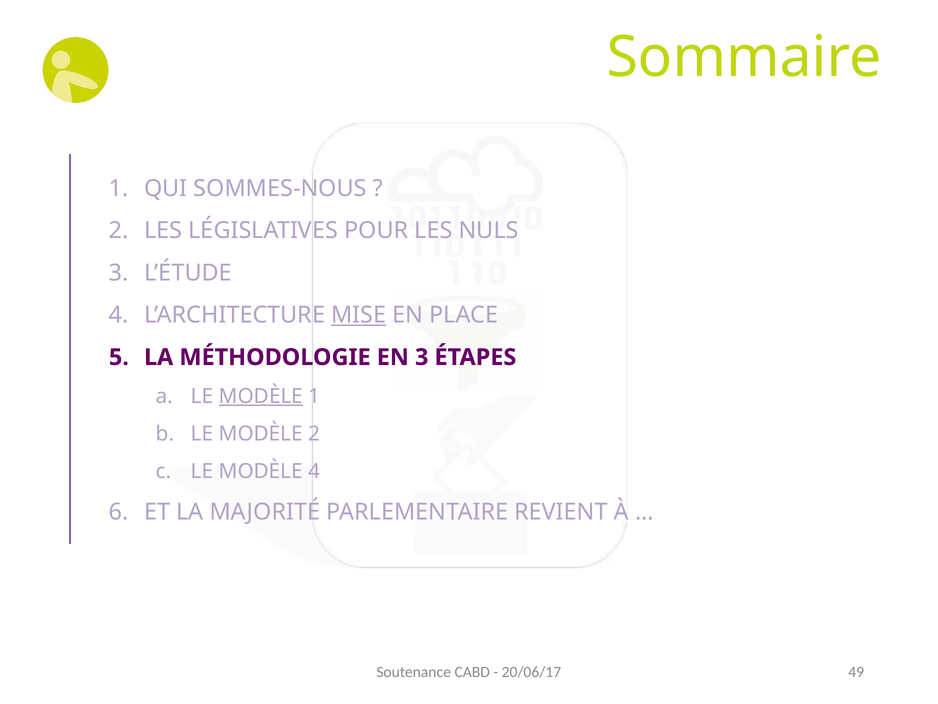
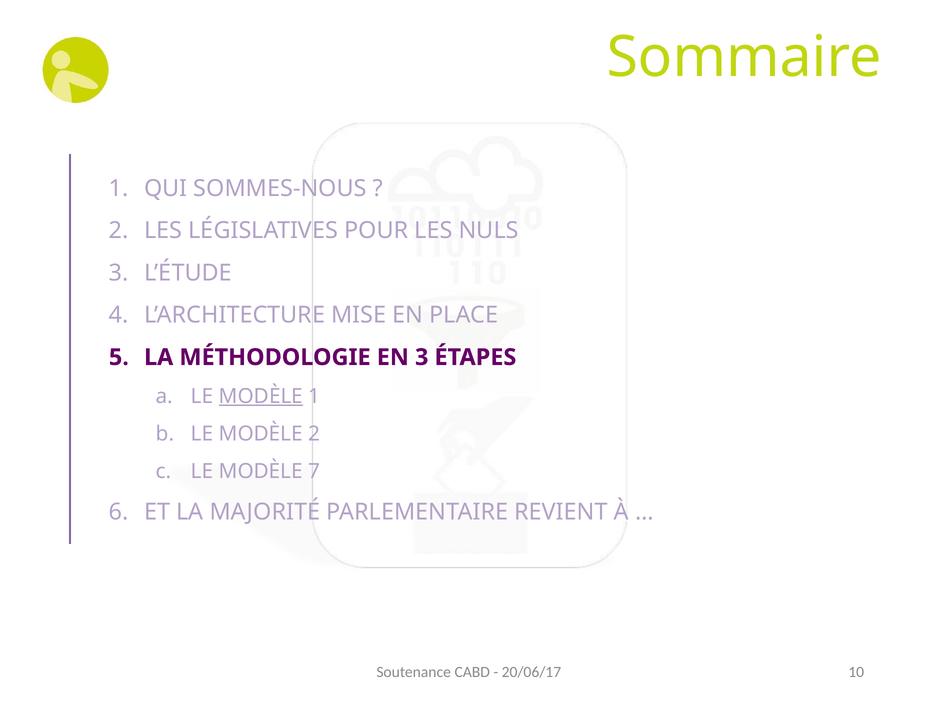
MISE underline: present -> none (359, 315)
MODÈLE 4: 4 -> 7 (314, 471)
49: 49 -> 10 (856, 672)
